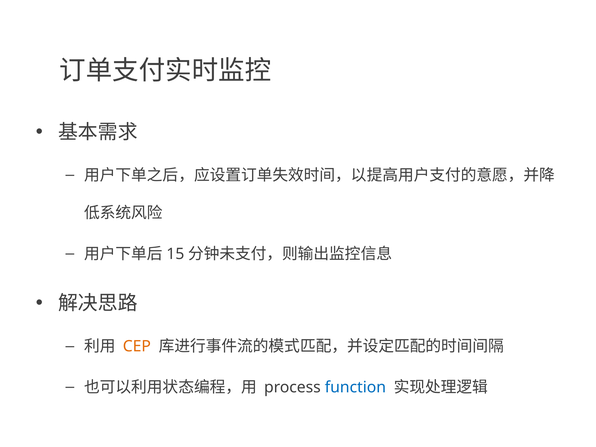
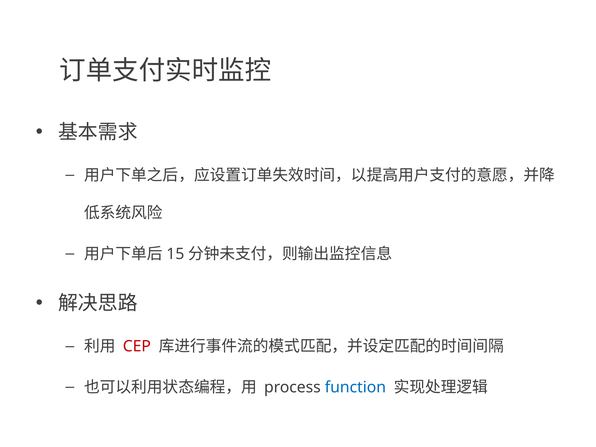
CEP colour: orange -> red (137, 346)
